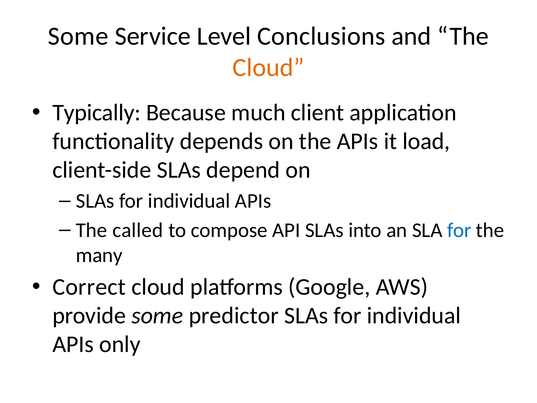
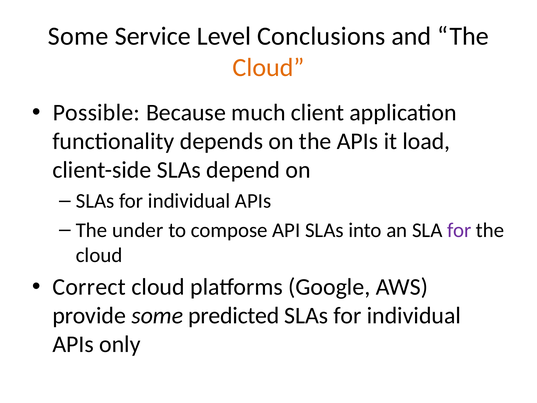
Typically: Typically -> Possible (96, 113)
called: called -> under (138, 230)
for colour: blue -> purple (459, 230)
many: many -> cloud (99, 255)
predictor: predictor -> predicted (234, 316)
